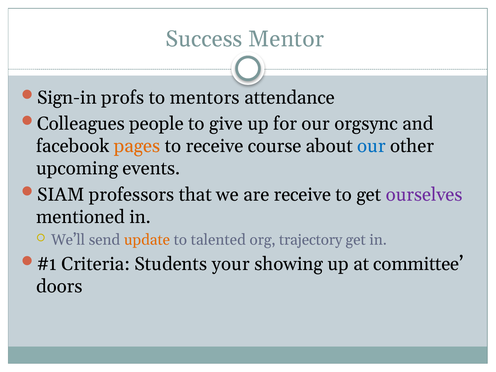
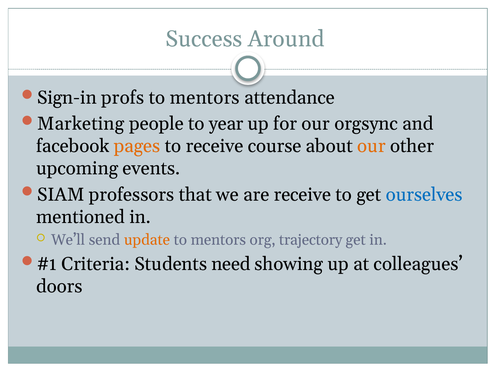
Mentor: Mentor -> Around (286, 39)
Colleagues: Colleagues -> Marketing (81, 124)
give: give -> year (226, 124)
our colour: blue -> orange (371, 146)
ourselves colour: purple -> blue (424, 195)
talented: talented -> mentors (218, 240)
your: your -> need (231, 264)
committee: committee -> colleagues (418, 264)
